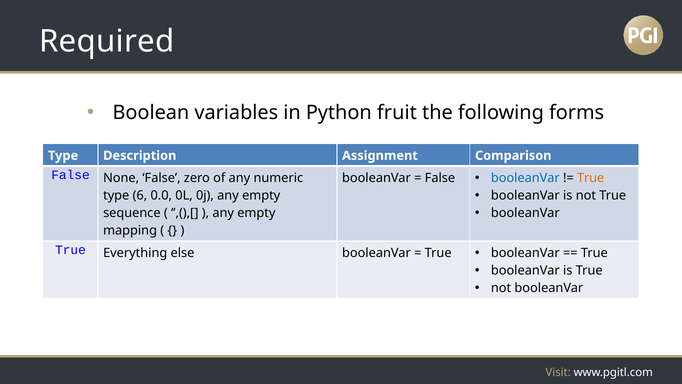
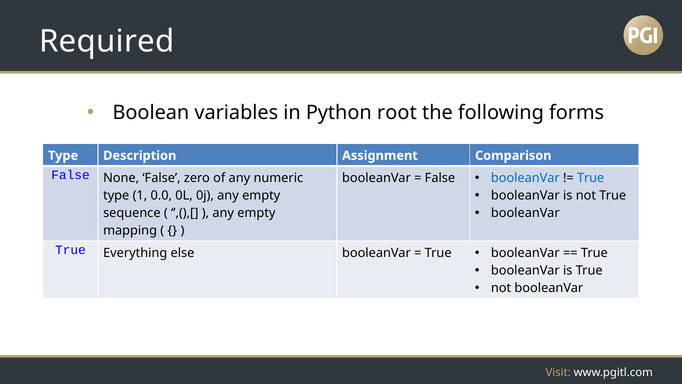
fruit: fruit -> root (397, 112)
True colour: orange -> blue (591, 178)
6: 6 -> 1 (140, 195)
